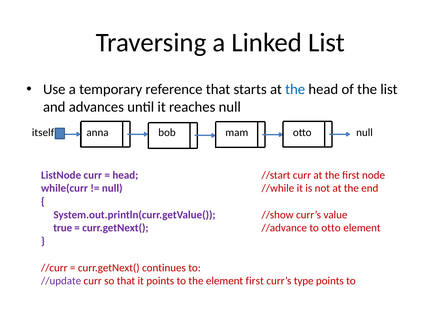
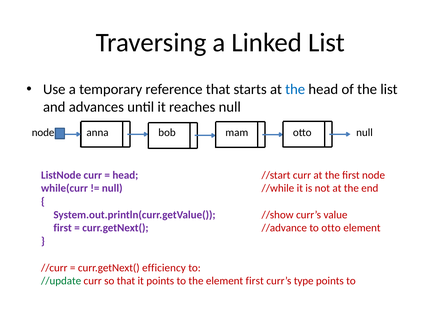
itself: itself -> node (43, 132)
true: true -> first (63, 228)
continues: continues -> efficiency (164, 268)
//update colour: purple -> green (61, 281)
